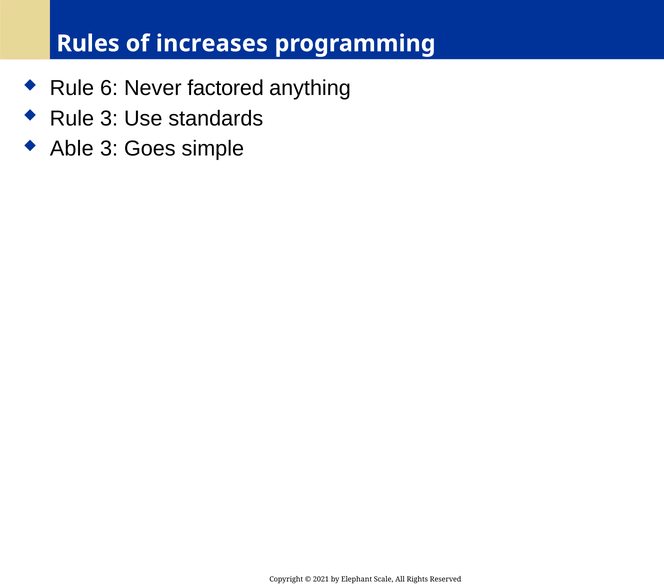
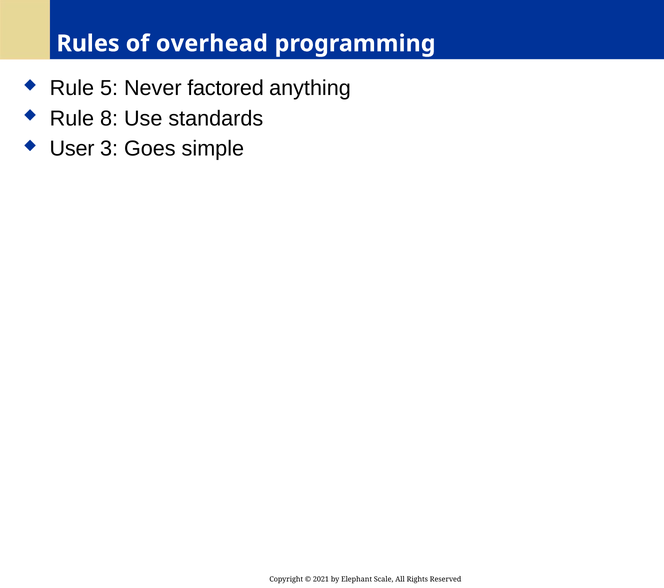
increases: increases -> overhead (212, 44)
6: 6 -> 5 (109, 88)
Rule 3: 3 -> 8 (109, 118)
Able: Able -> User (72, 149)
